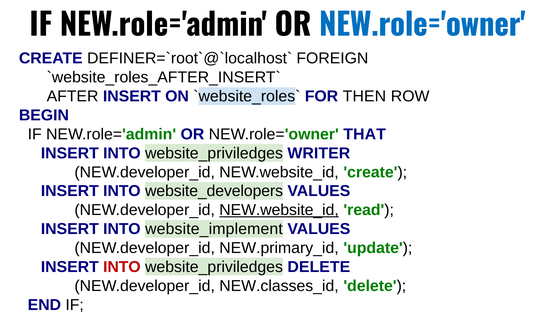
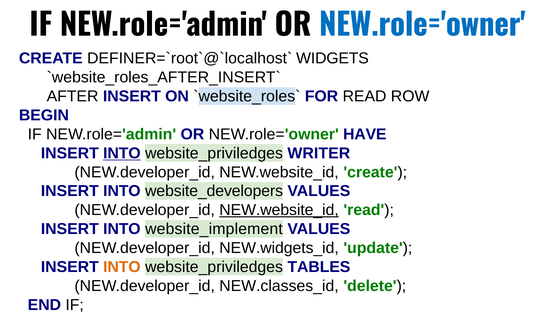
FOREIGN: FOREIGN -> WIDGETS (332, 58)
FOR THEN: THEN -> READ (365, 96)
THAT: THAT -> HAVE (365, 134)
INTO underline: none -> present (122, 153)
NEW.primary_id: NEW.primary_id -> NEW.widgets_id (279, 248)
INTO colour: red -> orange (122, 267)
website_priviledges DELETE: DELETE -> TABLES (319, 267)
